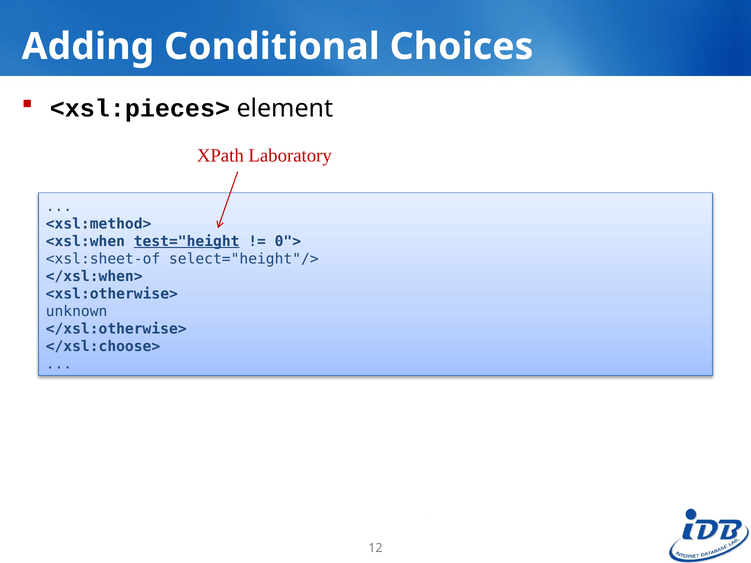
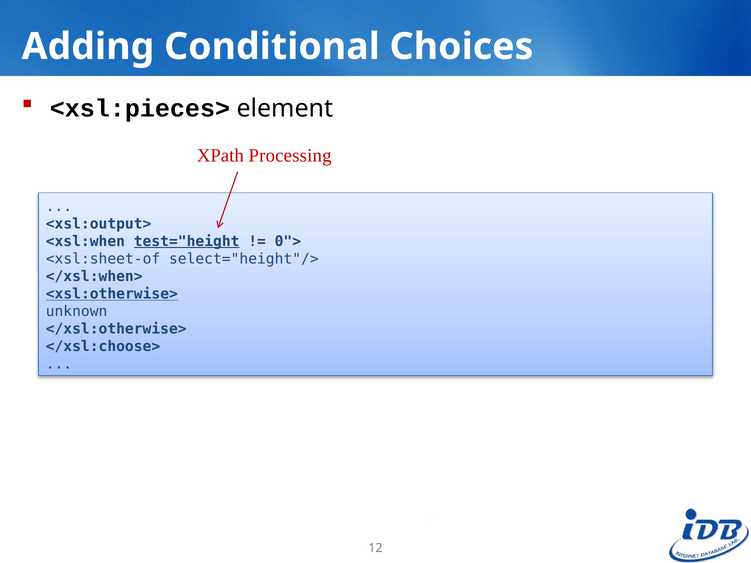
Laboratory: Laboratory -> Processing (290, 155)
<xsl:method>: <xsl:method> -> <xsl:output> (99, 224)
<xsl:otherwise> underline: none -> present (112, 294)
